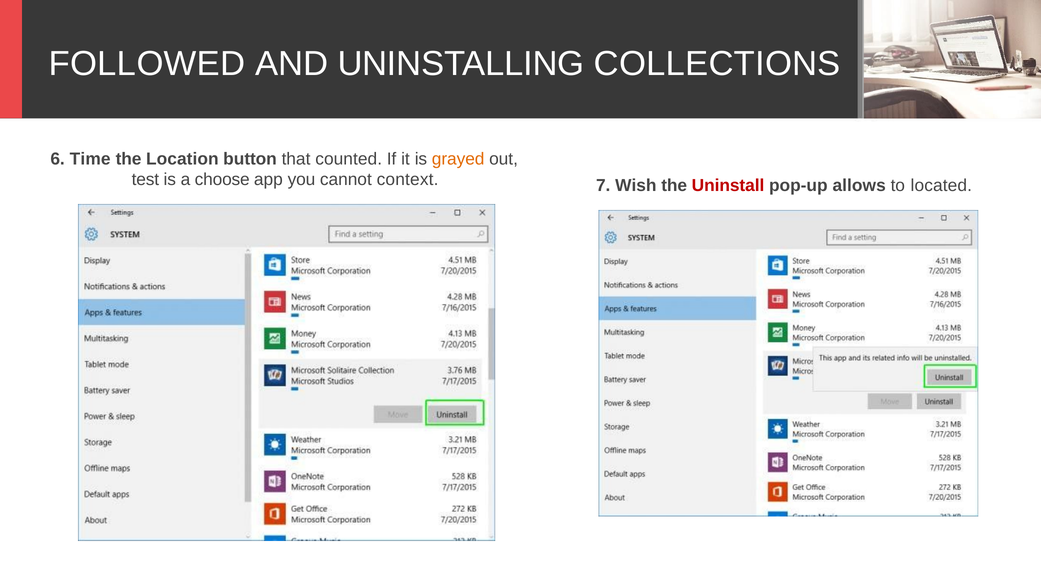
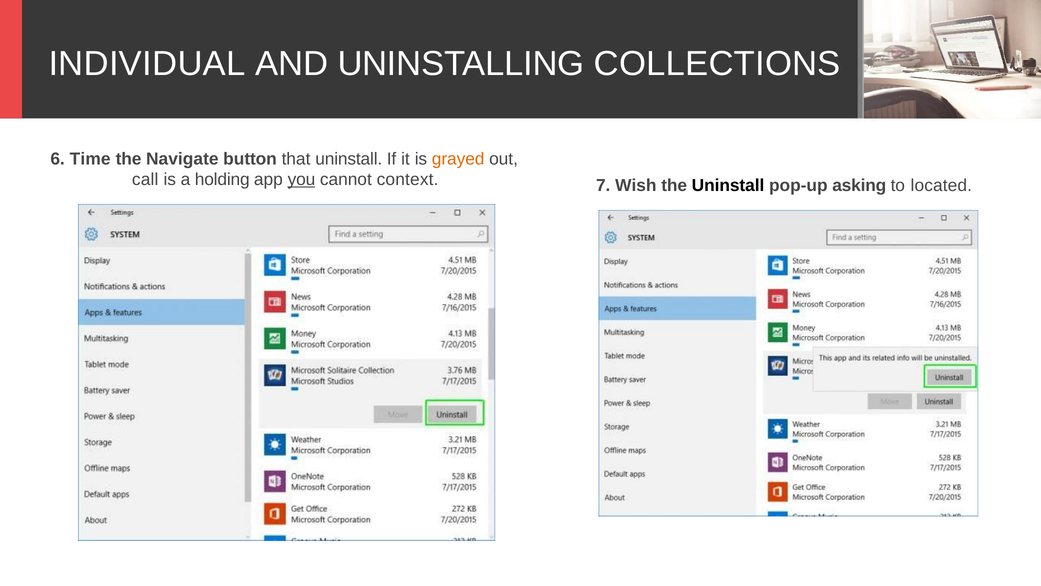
FOLLOWED: FOLLOWED -> INDIVIDUAL (147, 64)
Location: Location -> Navigate (182, 159)
that counted: counted -> uninstall (349, 159)
test: test -> call (145, 180)
choose: choose -> holding (222, 180)
you underline: none -> present (301, 180)
Uninstall colour: red -> black (728, 185)
allows: allows -> asking (859, 185)
